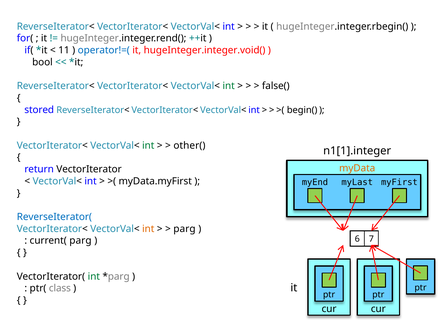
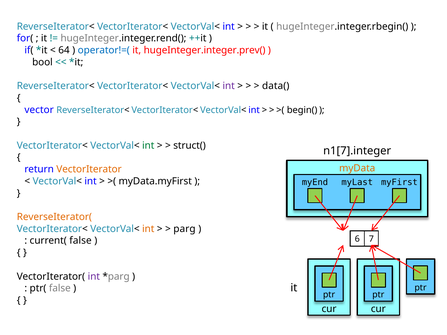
11: 11 -> 64 (64, 50)
hugeInteger.integer.void(: hugeInteger.integer.void( -> hugeInteger.integer.prev( (205, 50)
int colour: green -> purple (229, 86)
false(: false( -> data( (276, 86)
stored: stored -> vector (39, 110)
other(: other( -> struct( (190, 146)
n1[1].integer: n1[1].integer -> n1[7].integer (357, 151)
VectorIterator colour: black -> orange (89, 169)
ReverseIterator( colour: blue -> orange (54, 217)
current( parg: parg -> false (80, 241)
int colour: green -> purple (94, 277)
ptr( class: class -> false (60, 289)
